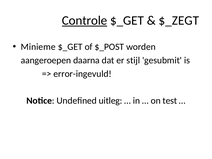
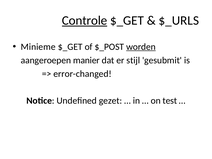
$_ZEGT: $_ZEGT -> $_URLS (179, 21)
worden underline: none -> present (141, 47)
daarna: daarna -> manier (86, 60)
error-ingevuld: error-ingevuld -> error-changed (82, 74)
uitleg: uitleg -> gezet (110, 101)
